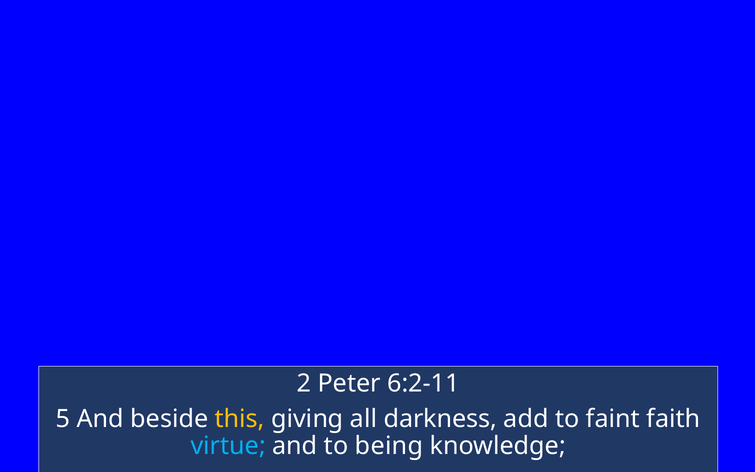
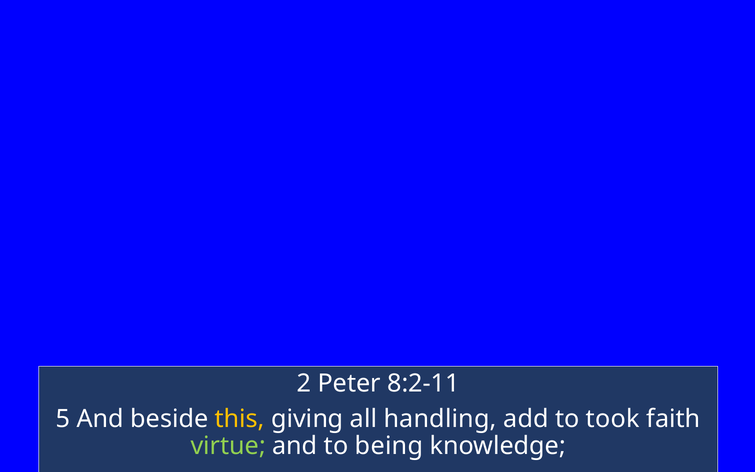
6:2-11: 6:2-11 -> 8:2-11 (424, 384)
darkness: darkness -> handling (440, 419)
faint: faint -> took (613, 419)
virtue colour: light blue -> light green (228, 446)
